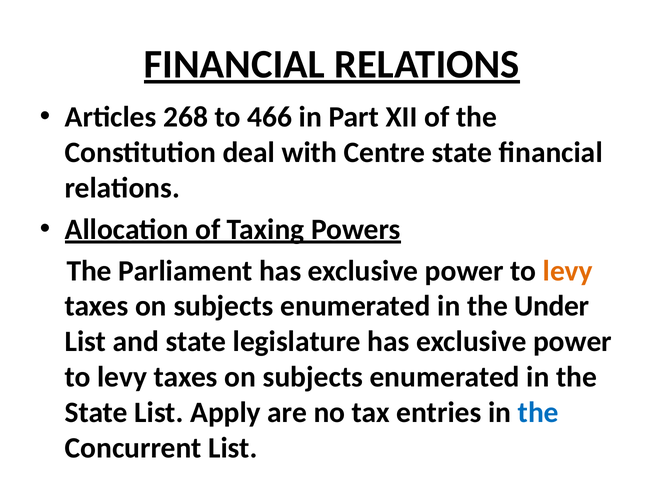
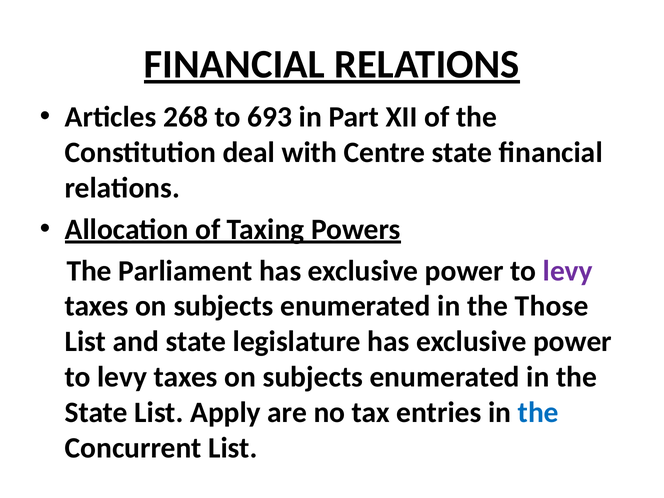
466: 466 -> 693 (270, 117)
levy colour: orange -> purple (568, 271)
Under: Under -> Those (552, 306)
